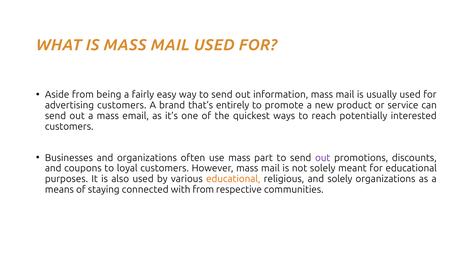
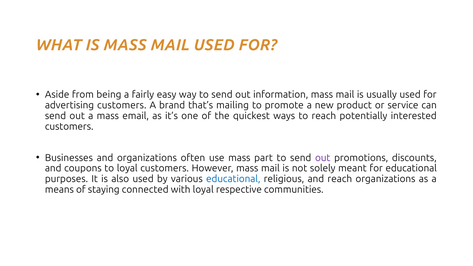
entirely: entirely -> mailing (233, 105)
educational colour: orange -> blue (233, 179)
and solely: solely -> reach (340, 179)
with from: from -> loyal (203, 190)
